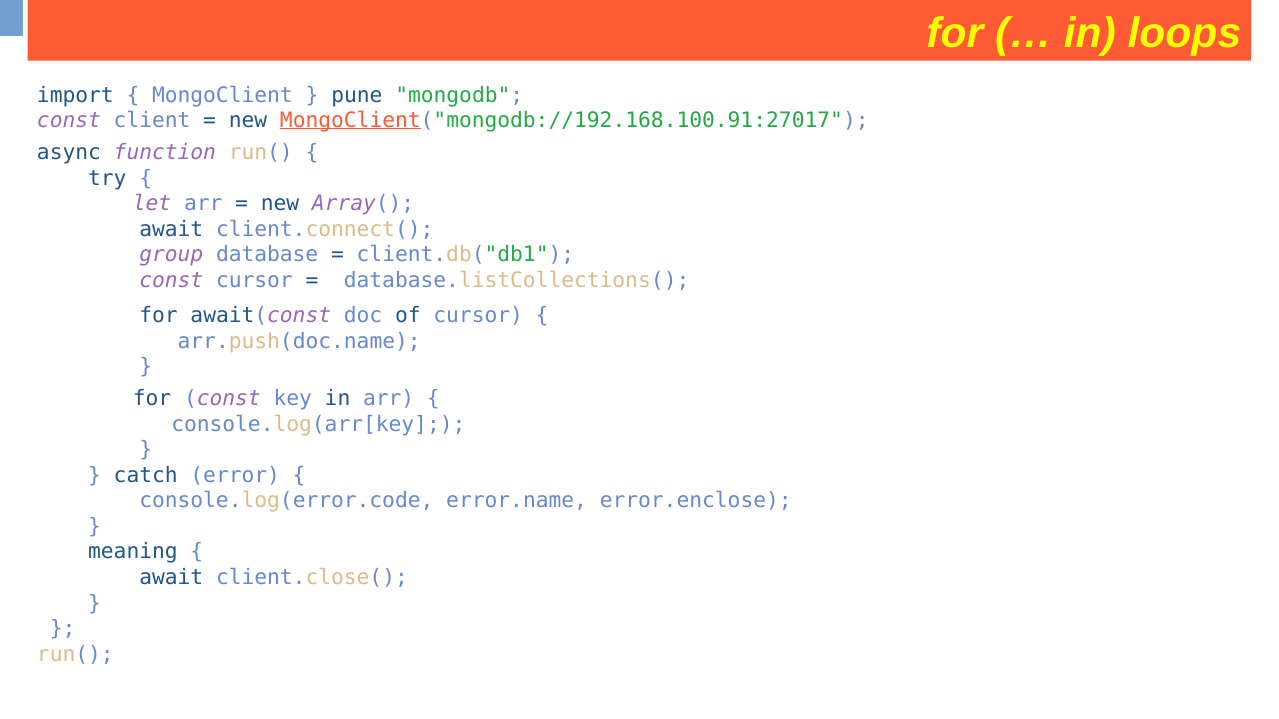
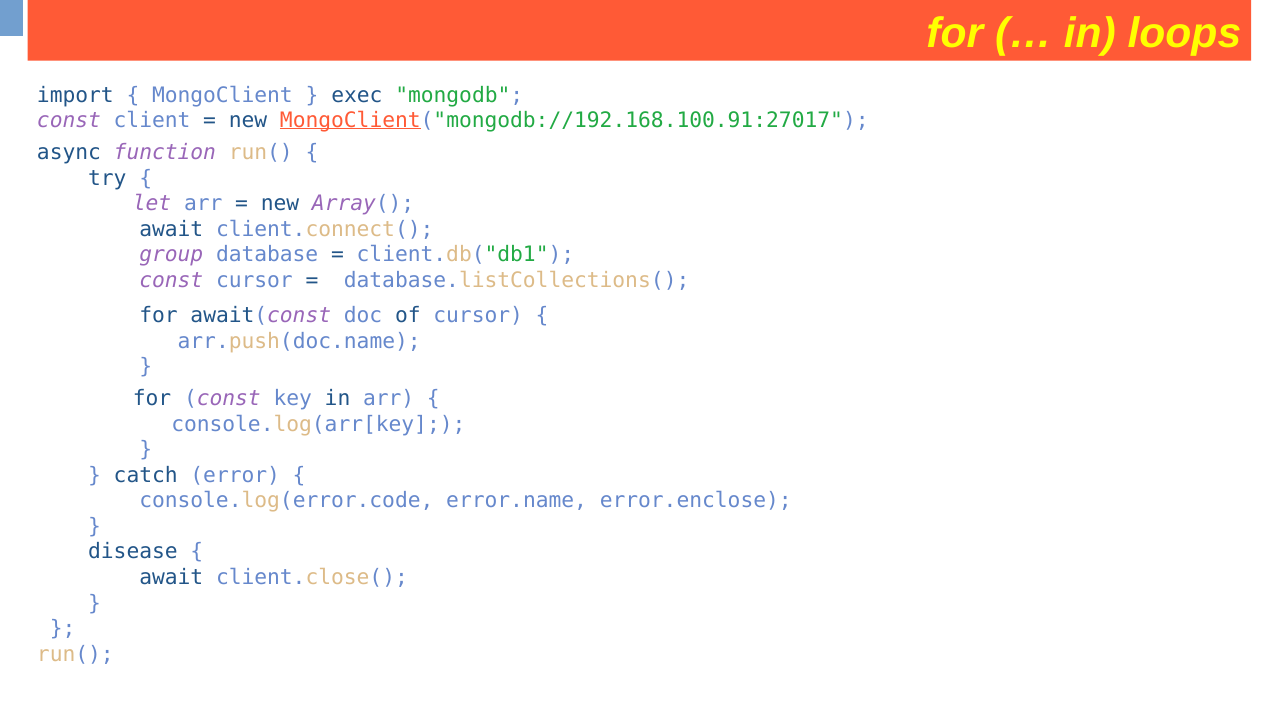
pune: pune -> exec (357, 95)
meaning: meaning -> disease (133, 552)
